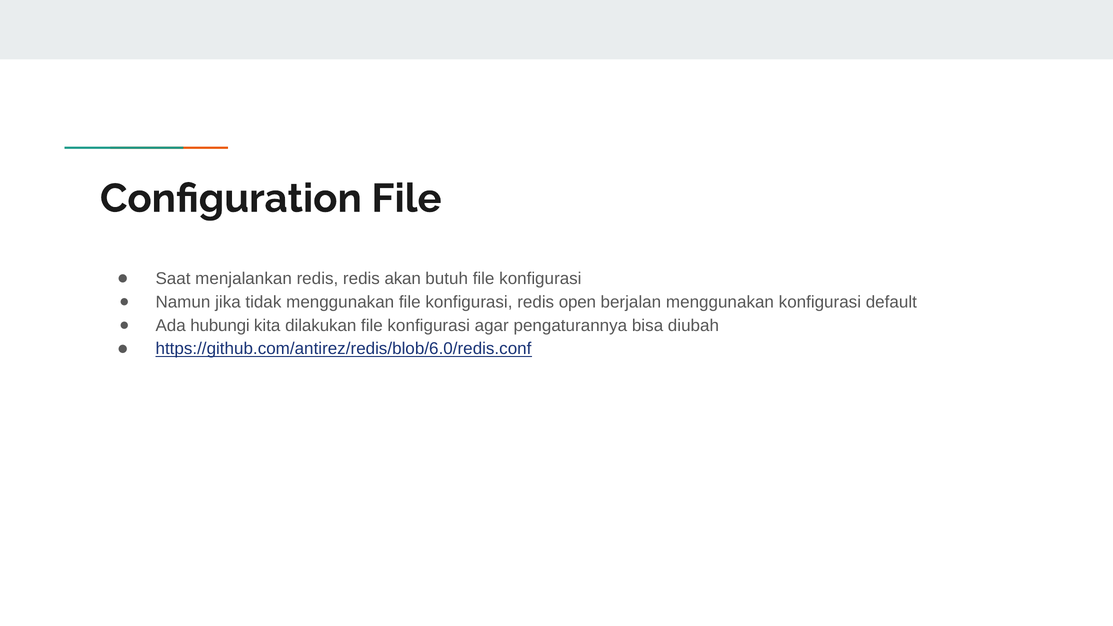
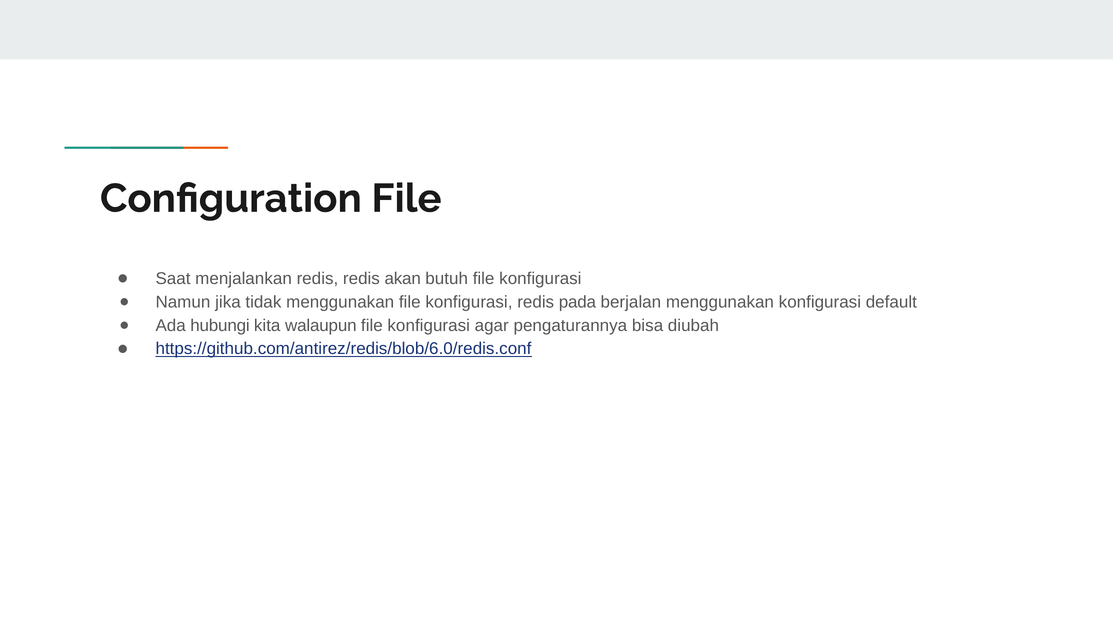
open: open -> pada (577, 302)
dilakukan: dilakukan -> walaupun (321, 325)
